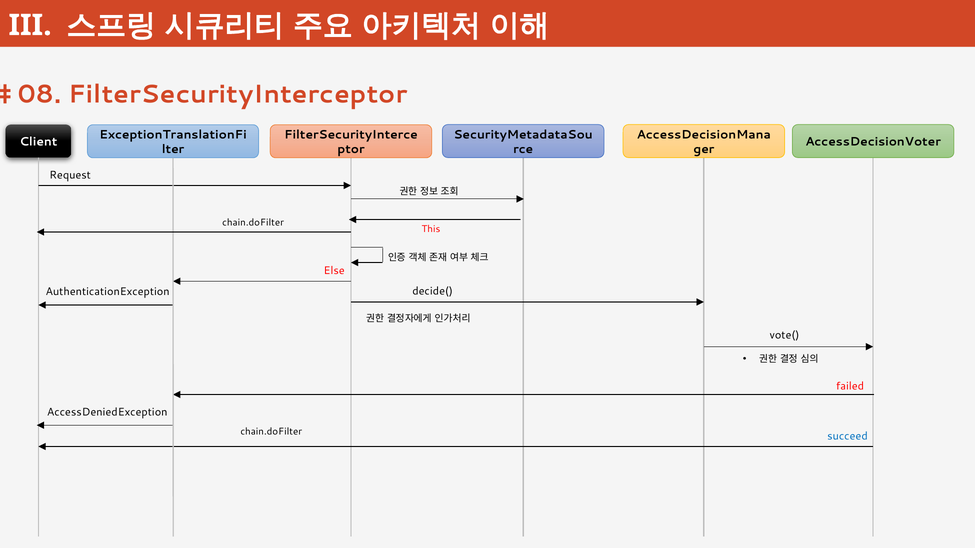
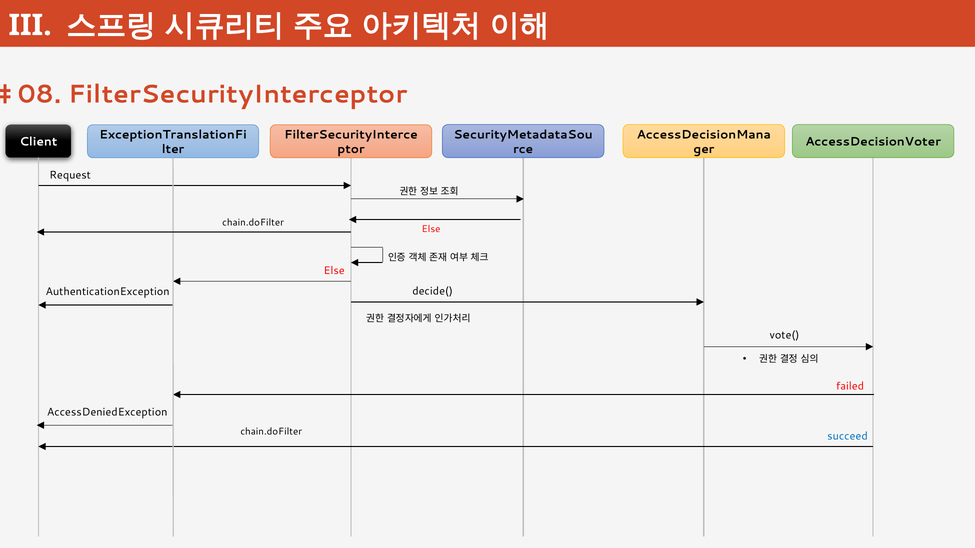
This: This -> Else (431, 229)
